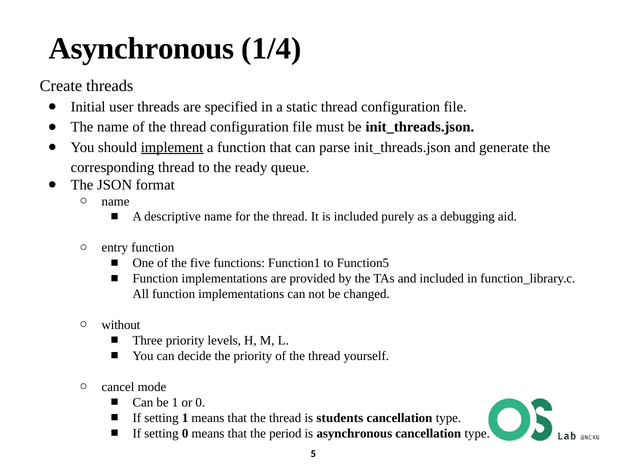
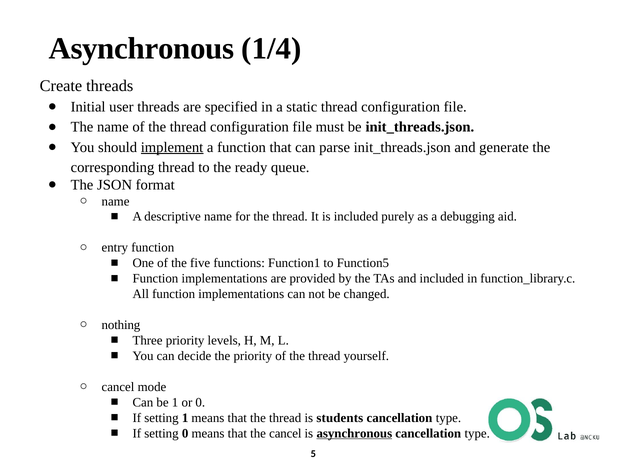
without: without -> nothing (121, 325)
the period: period -> cancel (285, 434)
asynchronous underline: none -> present (354, 434)
